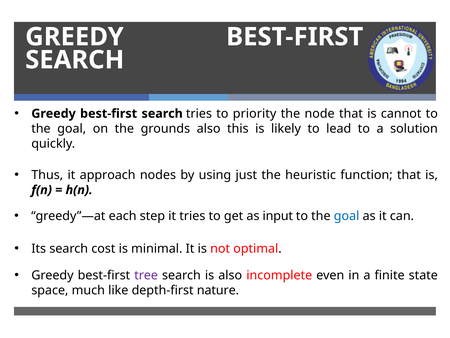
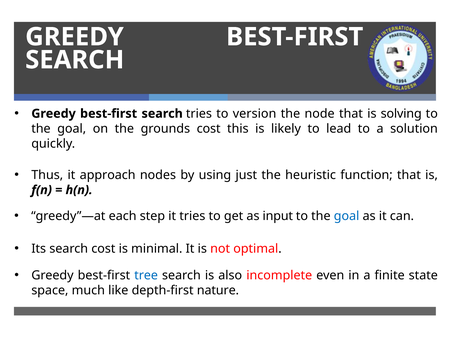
priority: priority -> version (255, 113)
cannot: cannot -> solving (401, 113)
grounds also: also -> cost (209, 128)
tree colour: purple -> blue (146, 275)
